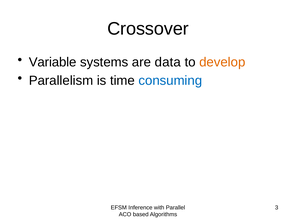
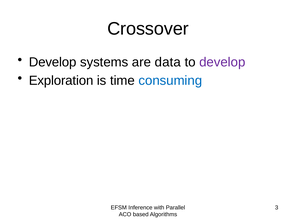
Variable: Variable -> Develop (53, 62)
develop colour: orange -> purple (222, 62)
Parallelism: Parallelism -> Exploration (61, 81)
